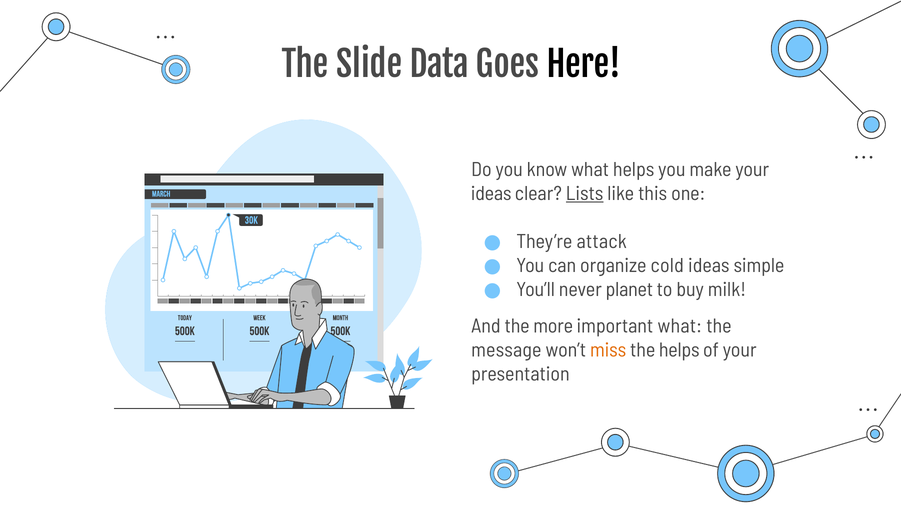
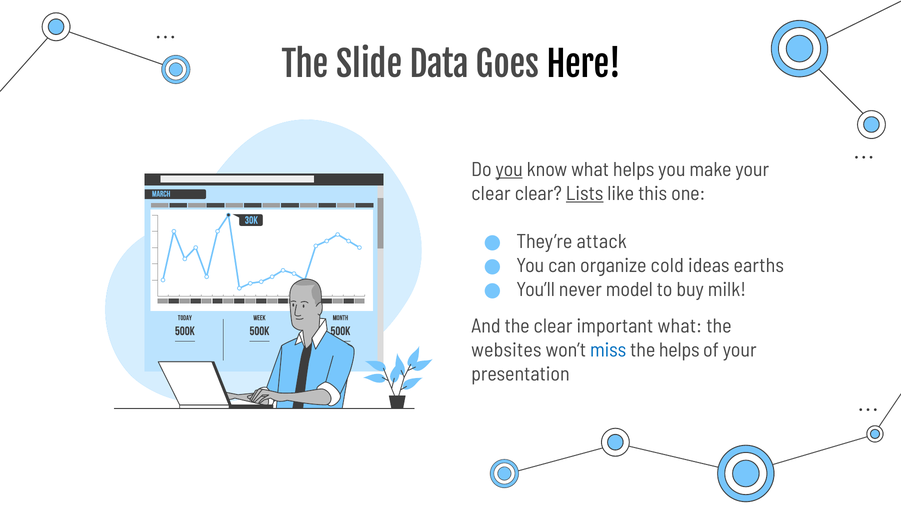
you underline: none -> present (509, 169)
ideas: ideas -> clear (491, 193)
simple: simple -> earths (759, 265)
planet: planet -> model (629, 289)
the more: more -> clear (553, 326)
message: message -> websites (506, 350)
miss colour: orange -> blue (608, 350)
